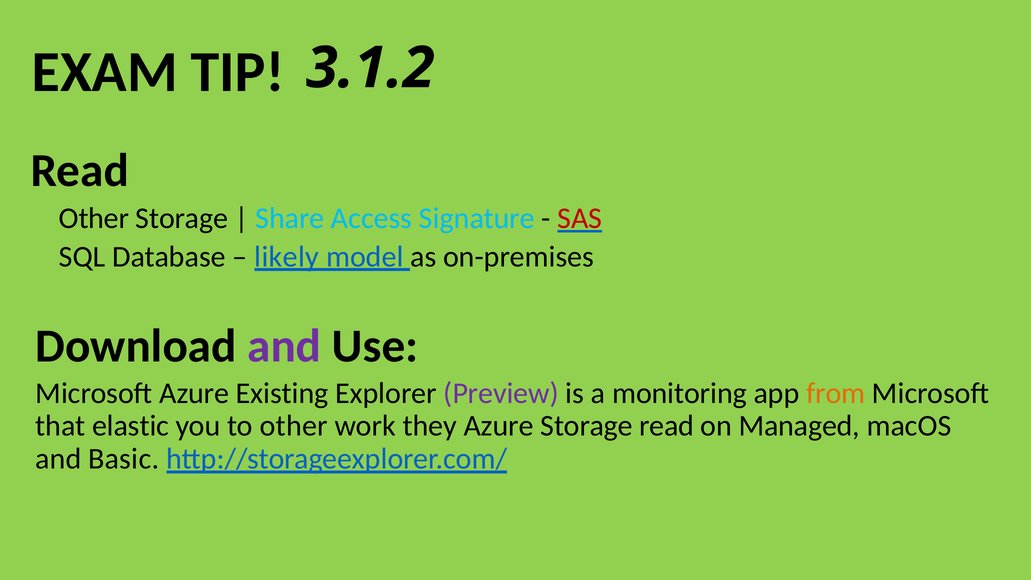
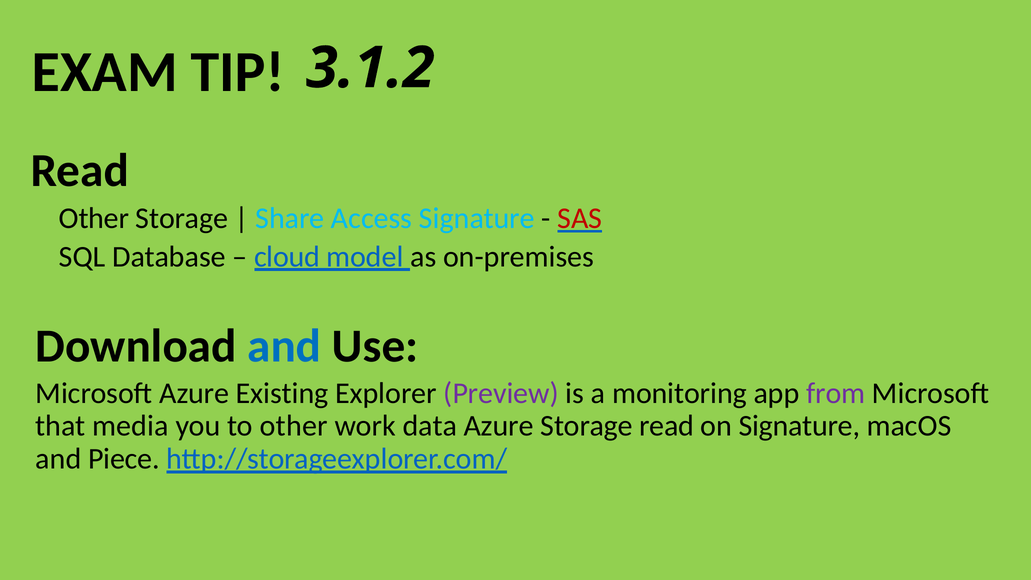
likely: likely -> cloud (287, 257)
and colour: purple -> blue (284, 346)
from colour: orange -> purple (836, 393)
elastic: elastic -> media (130, 426)
they: they -> data (430, 426)
on Managed: Managed -> Signature (799, 426)
Basic: Basic -> Piece (124, 459)
